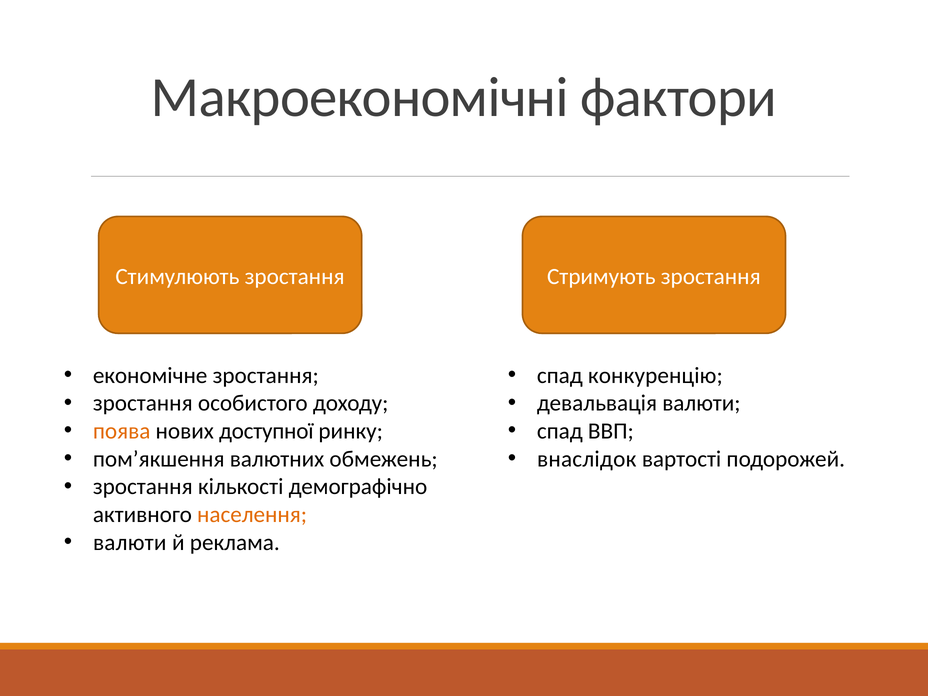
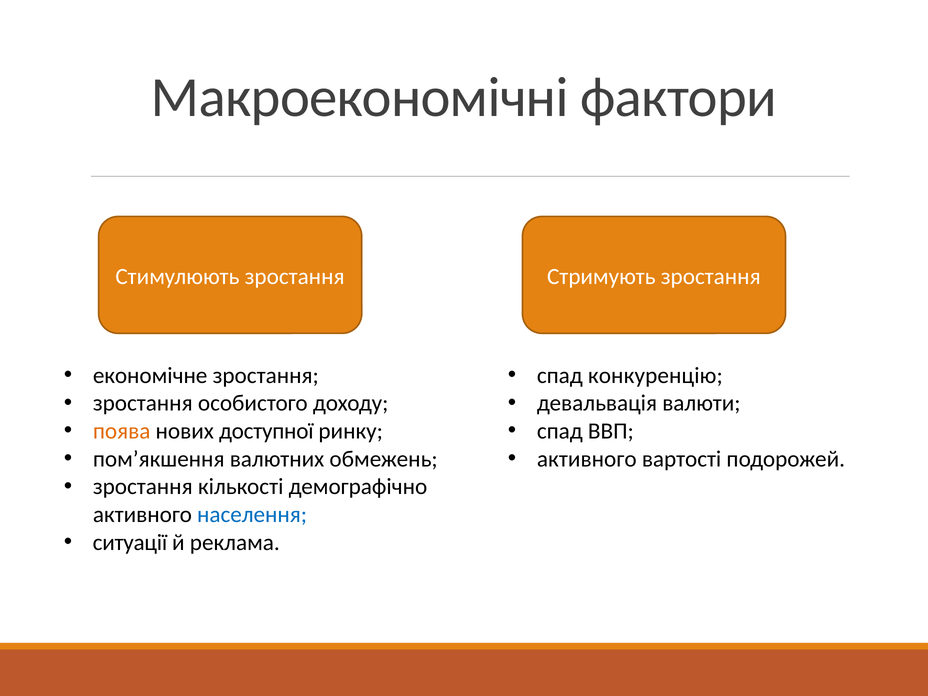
внаслідок: внаслідок -> активного (587, 459)
населення colour: orange -> blue (252, 515)
валюти: валюти -> ситуації (130, 542)
